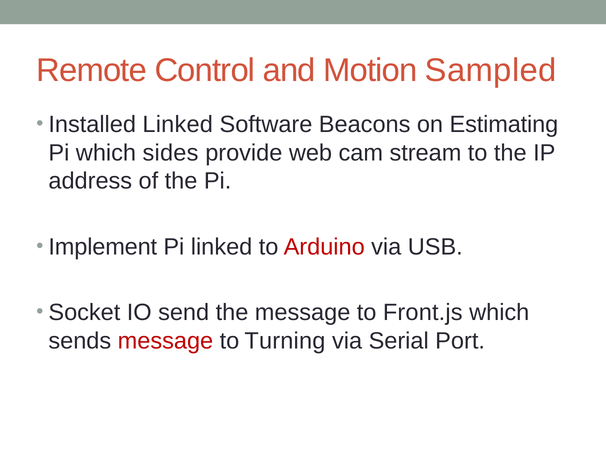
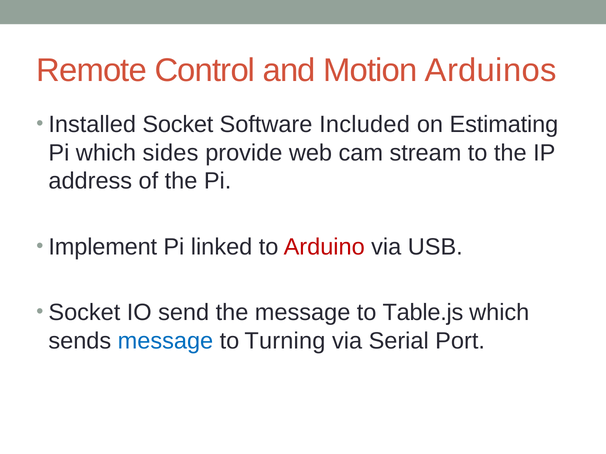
Sampled: Sampled -> Arduinos (491, 70)
Installed Linked: Linked -> Socket (178, 125)
Beacons: Beacons -> Included (365, 125)
Front.js: Front.js -> Table.js (423, 313)
message colour: red -> blue (165, 341)
